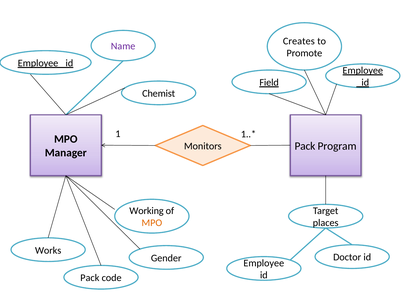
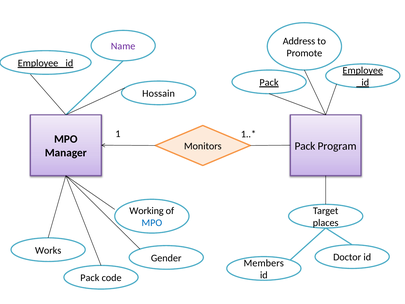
Creates: Creates -> Address (299, 41)
Field: Field -> Pack (269, 82)
Chemist: Chemist -> Hossain (159, 93)
MPO colour: orange -> blue (152, 223)
Employee: Employee -> Members (264, 263)
